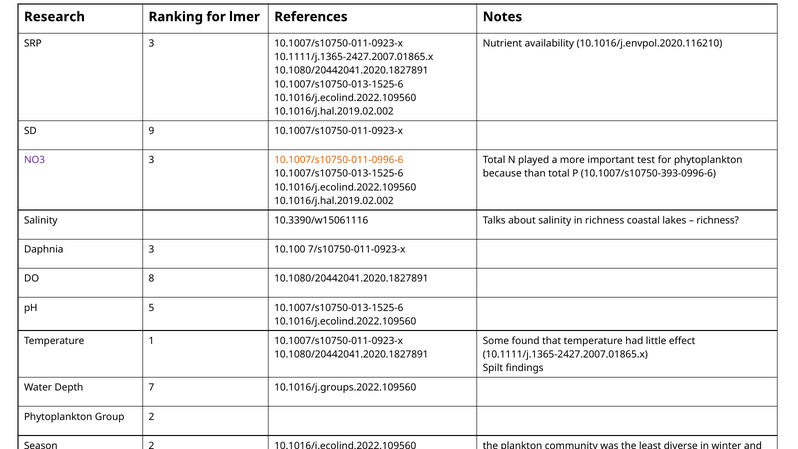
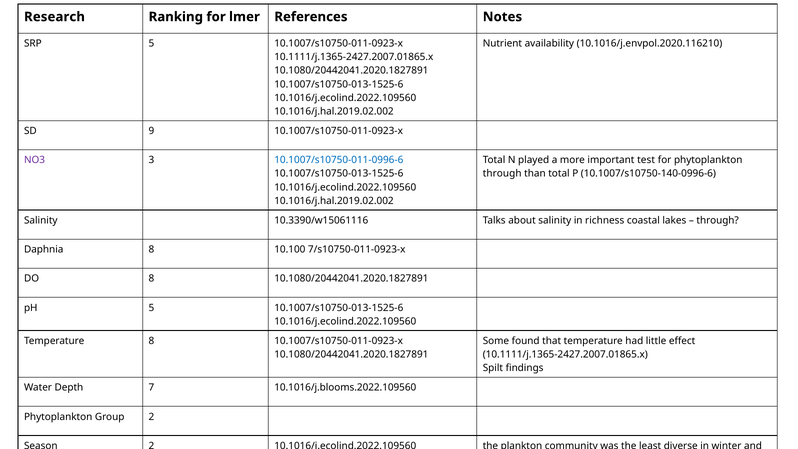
SRP 3: 3 -> 5 (151, 44)
10.1007/s10750-011-0996-6 colour: orange -> blue (339, 160)
because: because -> through (502, 174)
10.1007/s10750-393-0996-6: 10.1007/s10750-393-0996-6 -> 10.1007/s10750-140-0996-6 (648, 174)
richness: richness -> through (718, 220)
Daphnia 3: 3 -> 8 (151, 249)
Temperature 1: 1 -> 8 (151, 341)
10.1016/j.groups.2022.109560: 10.1016/j.groups.2022.109560 -> 10.1016/j.blooms.2022.109560 (345, 388)
